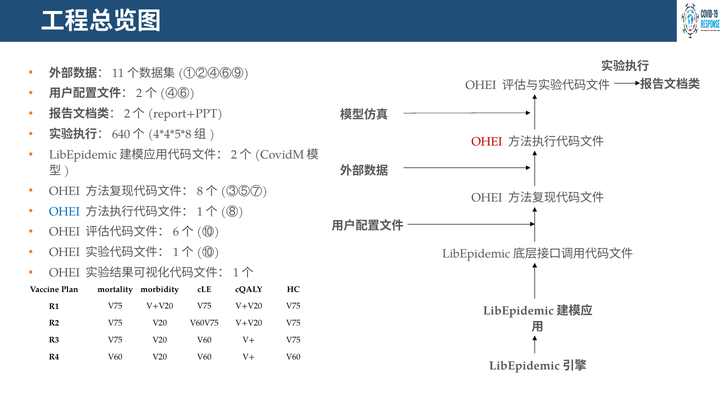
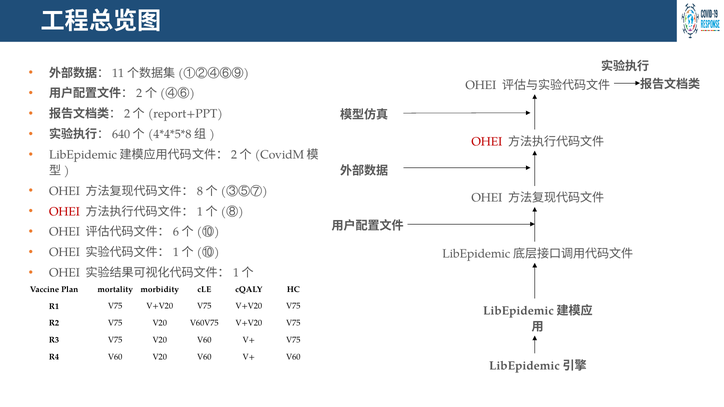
OHEI colour: blue -> red (64, 212)
